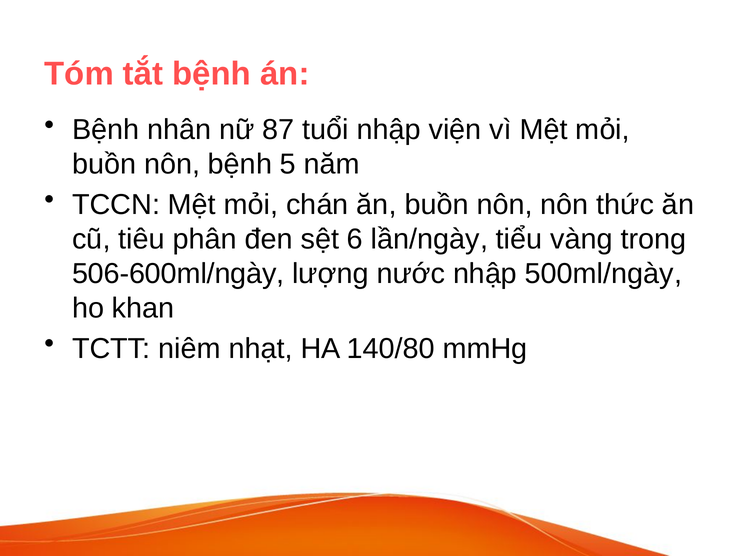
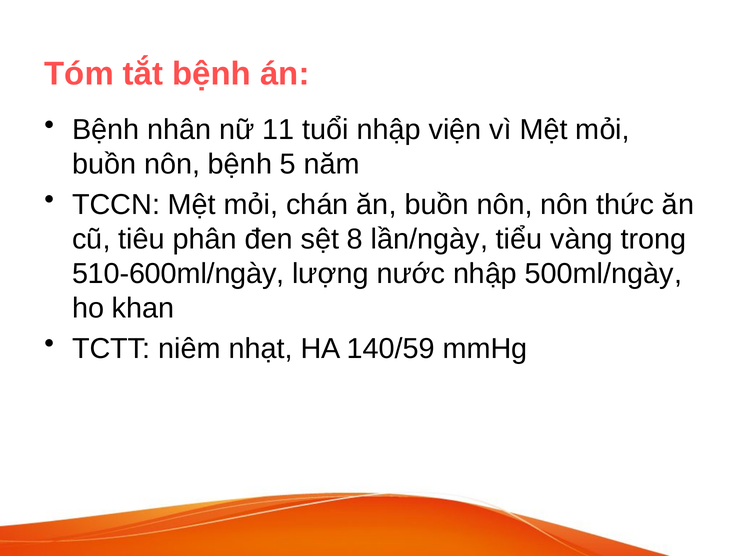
87: 87 -> 11 (278, 130)
6: 6 -> 8 (355, 239)
506-600ml/ngày: 506-600ml/ngày -> 510-600ml/ngày (178, 274)
140/80: 140/80 -> 140/59 (391, 348)
